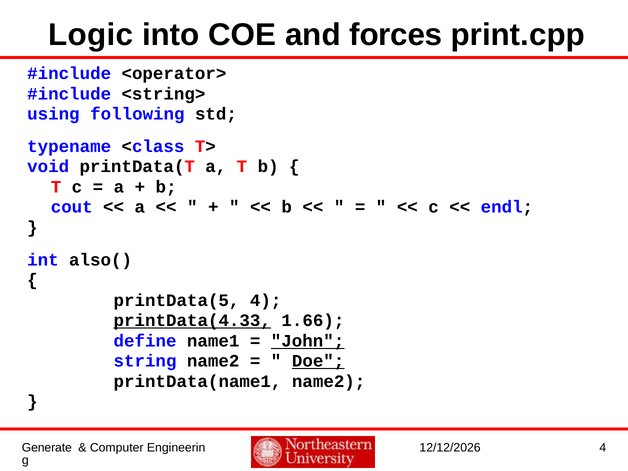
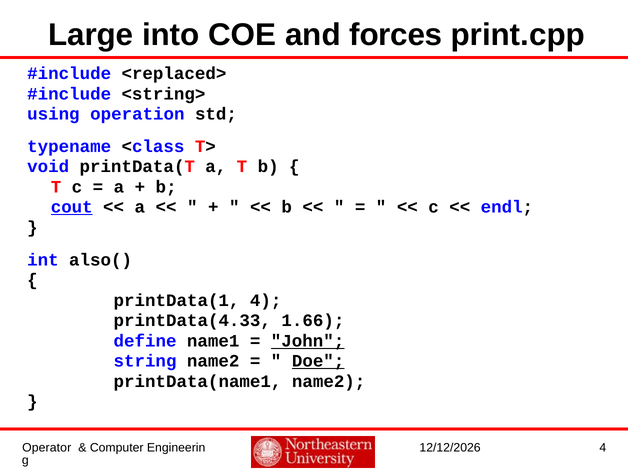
Logic: Logic -> Large (91, 35)
<operator>: <operator> -> <replaced> (174, 74)
following: following -> operation (137, 114)
cout underline: none -> present (72, 207)
printData(5: printData(5 -> printData(1 (177, 300)
printData(4.33 underline: present -> none (192, 321)
Generate: Generate -> Operator (47, 448)
